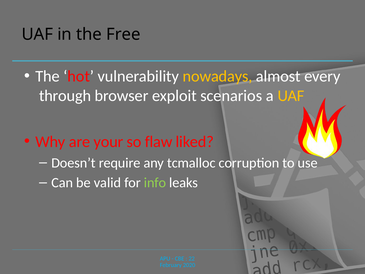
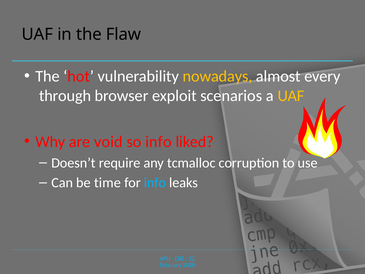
Free: Free -> Flaw (123, 34)
your: your -> void (108, 142)
so flaw: flaw -> info (158, 142)
valid: valid -> time (107, 182)
info colour: light green -> light blue (155, 182)
